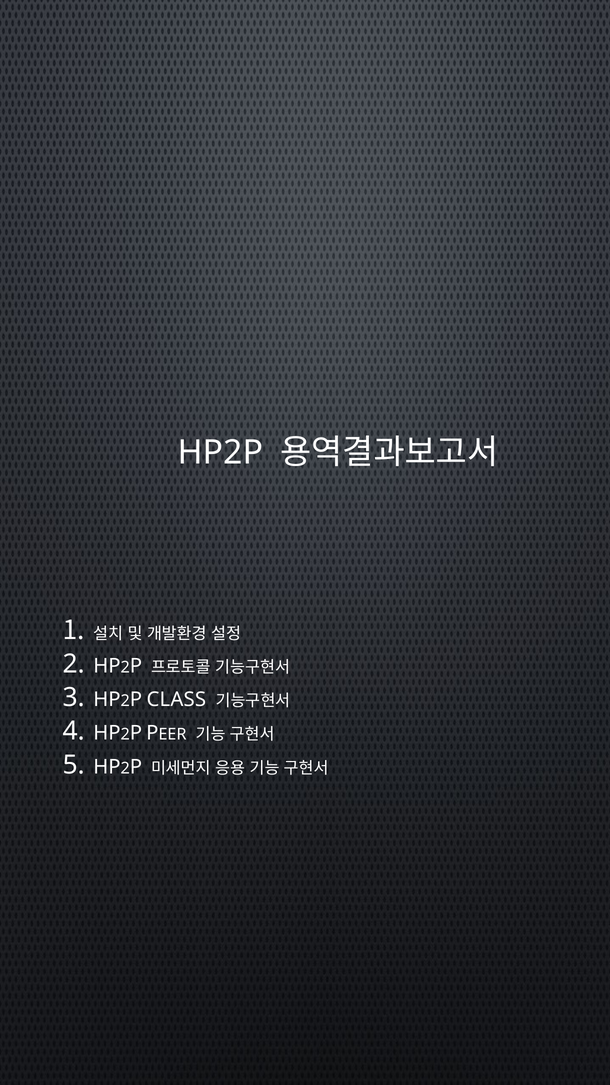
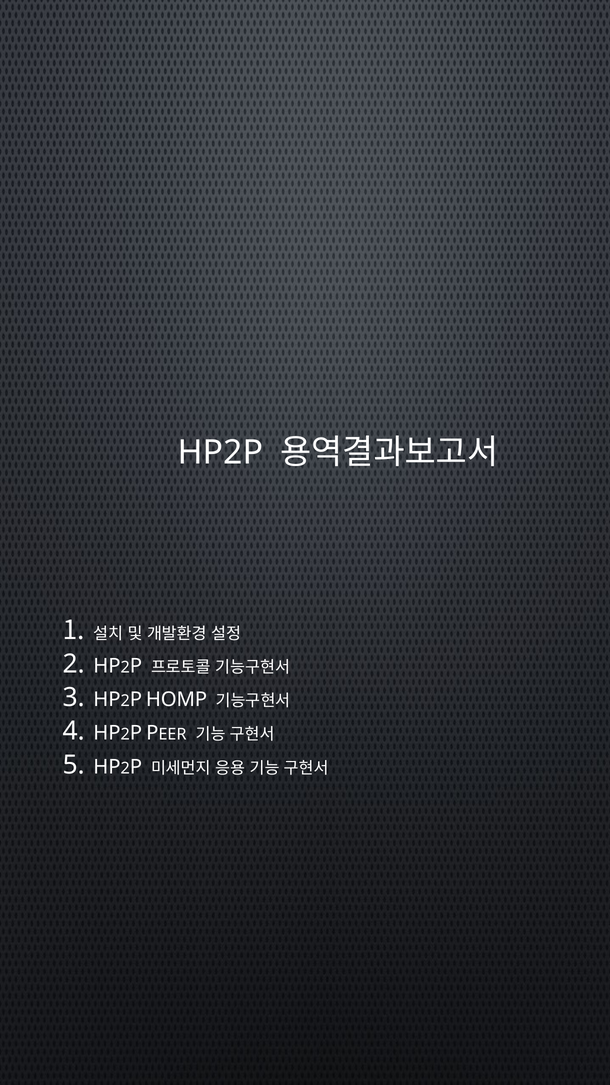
CLASS: CLASS -> HOMP (177, 699)
